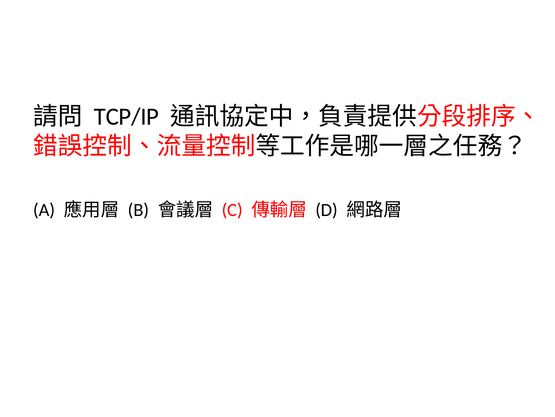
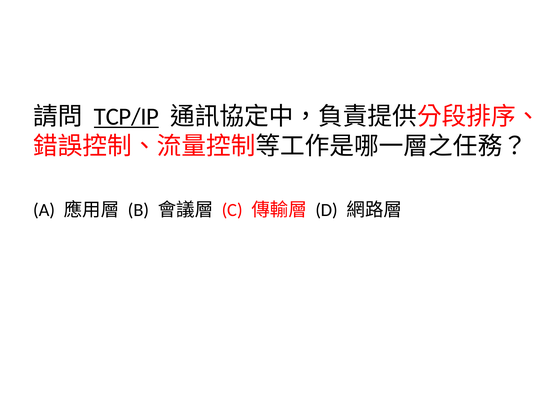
TCP/IP underline: none -> present (127, 116)
